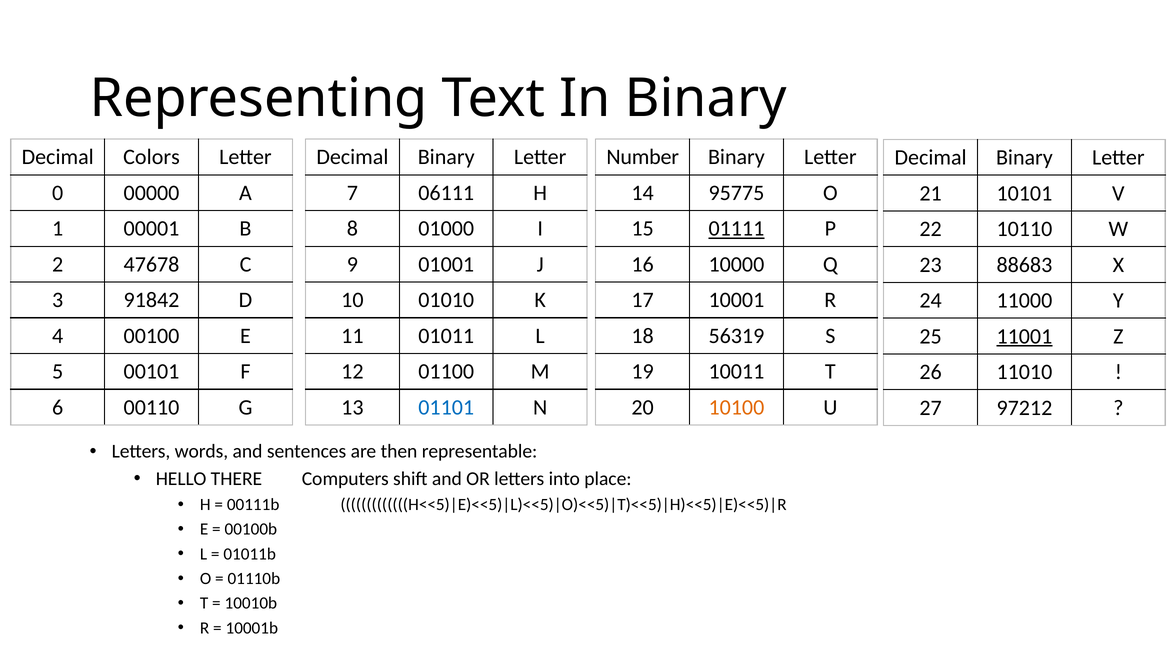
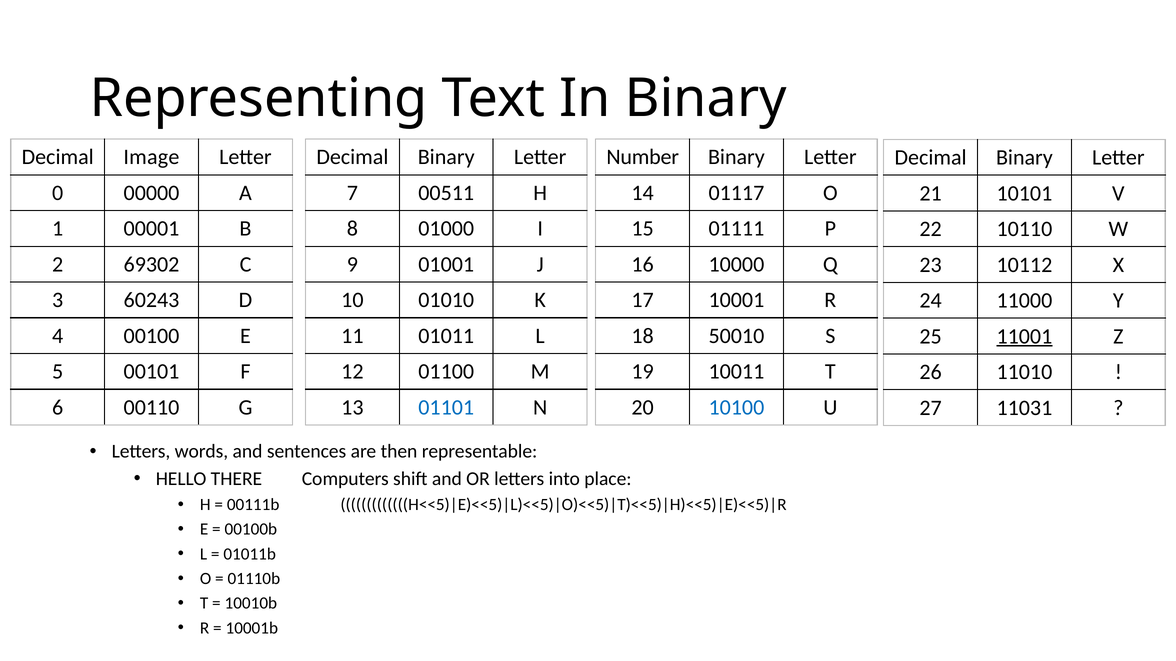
Colors: Colors -> Image (151, 157)
06111: 06111 -> 00511 (446, 193)
95775: 95775 -> 01117 (736, 193)
01111 underline: present -> none (736, 229)
47678: 47678 -> 69302 (152, 265)
88683: 88683 -> 10112 (1024, 265)
91842: 91842 -> 60243 (152, 300)
56319: 56319 -> 50010 (736, 336)
10100 colour: orange -> blue (736, 408)
97212: 97212 -> 11031 (1024, 408)
